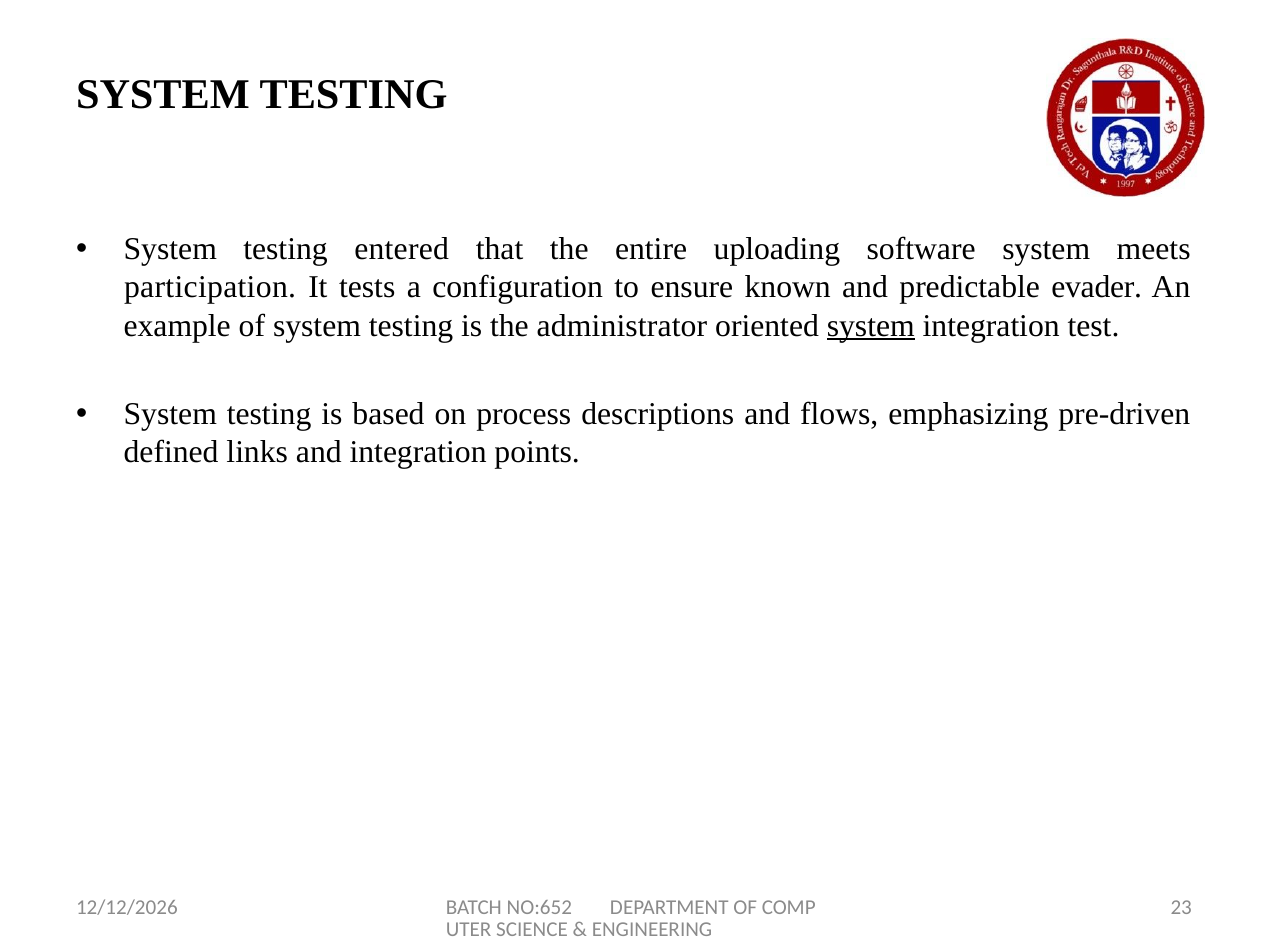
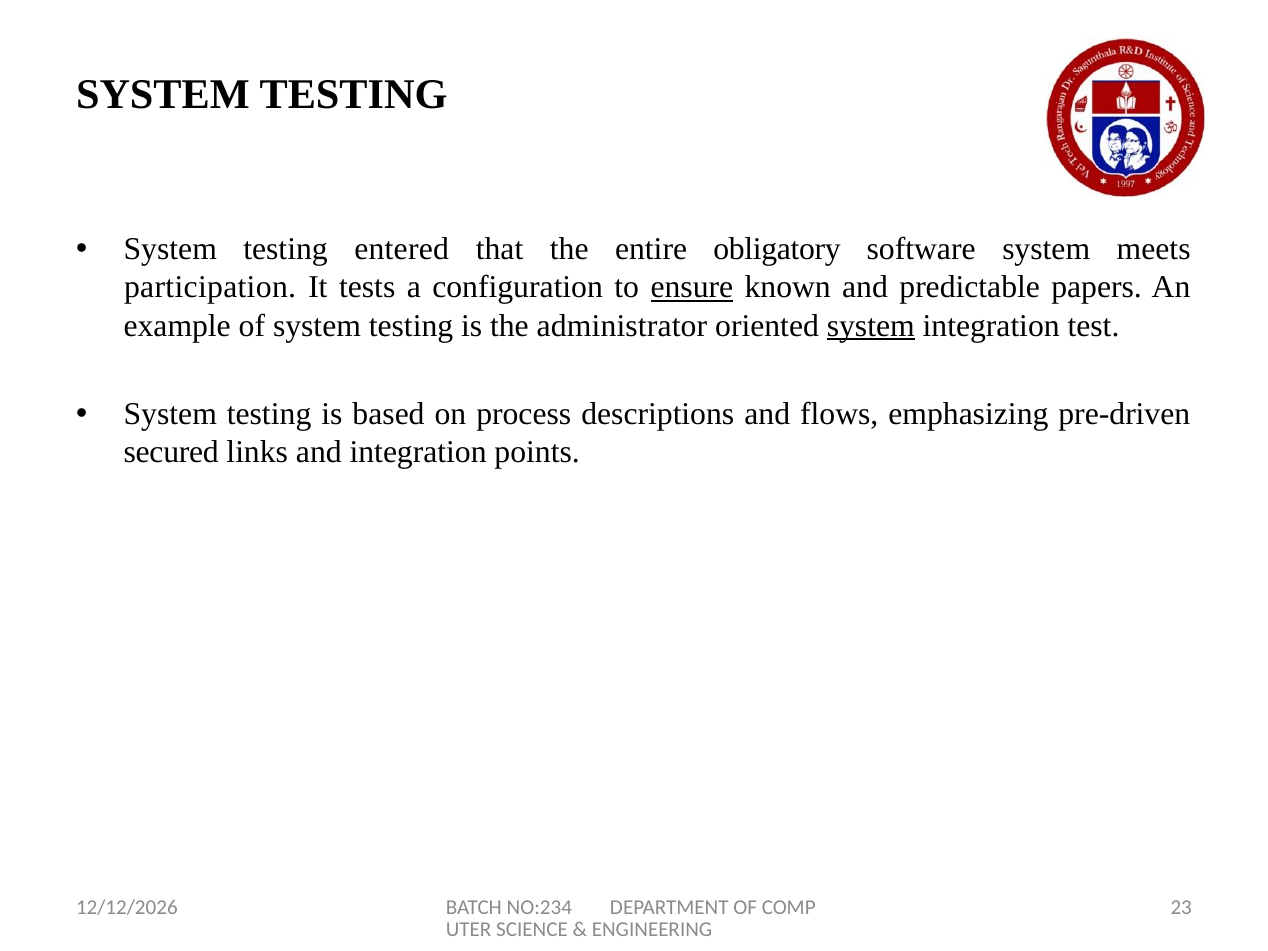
uploading: uploading -> obligatory (777, 249)
ensure underline: none -> present (692, 288)
evader: evader -> papers (1097, 288)
defined: defined -> secured (171, 452)
NO:652: NO:652 -> NO:234 (539, 908)
